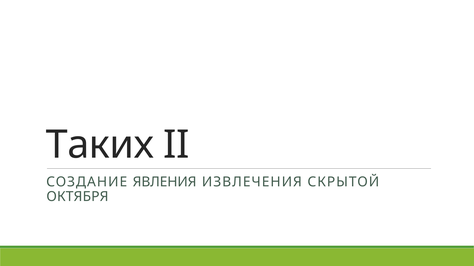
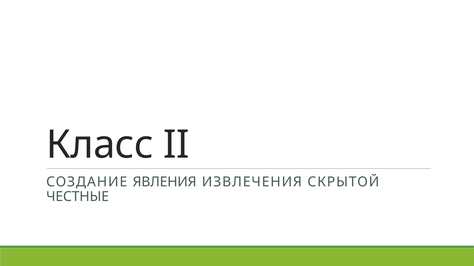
Таких: Таких -> Класс (100, 145)
ОКТЯБРЯ: ОКТЯБРЯ -> ЧЕСТНЫЕ (78, 197)
